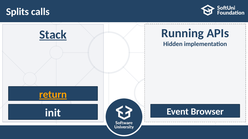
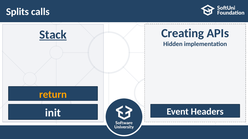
Running: Running -> Creating (183, 33)
return underline: present -> none (53, 95)
Browser: Browser -> Headers (207, 112)
